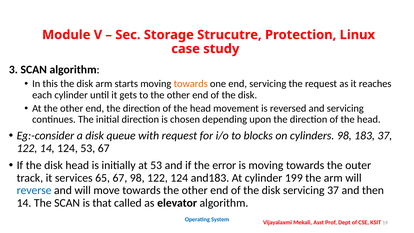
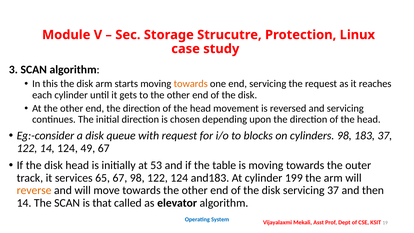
124 53: 53 -> 49 (88, 148)
error: error -> table (224, 165)
reverse colour: blue -> orange (34, 190)
